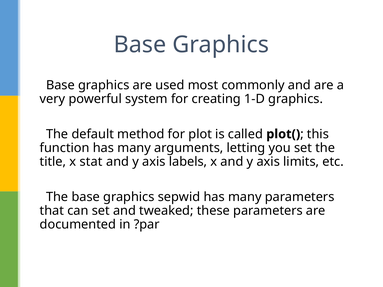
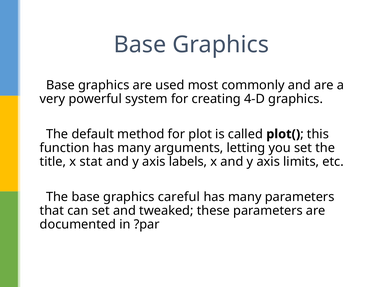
1-D: 1-D -> 4-D (255, 99)
sepwid: sepwid -> careful (179, 197)
